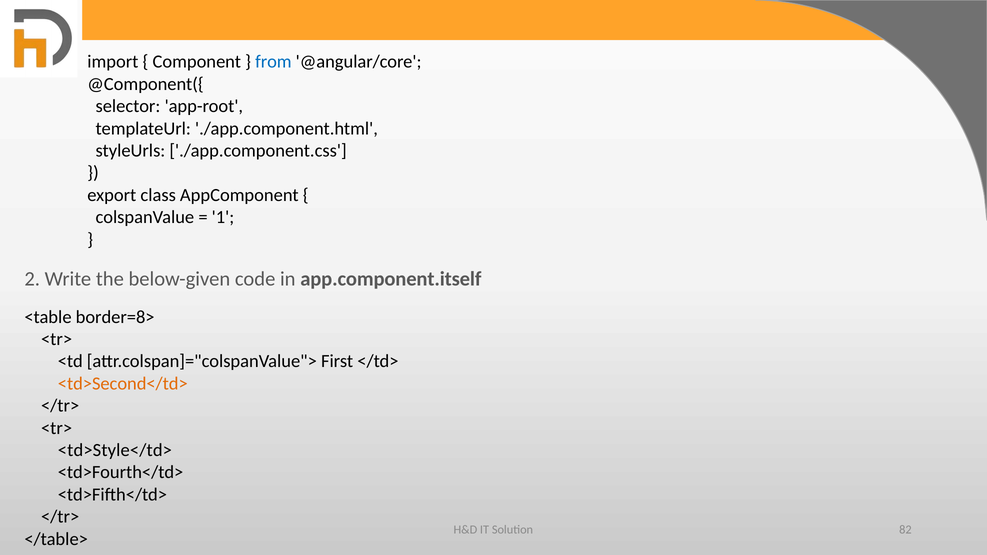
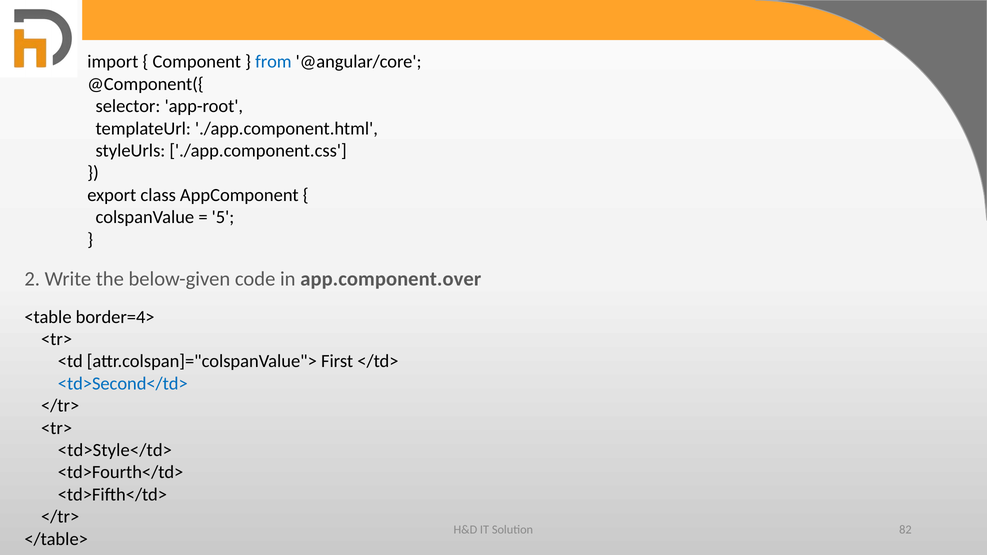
1: 1 -> 5 (223, 217)
app.component.itself: app.component.itself -> app.component.over (391, 279)
border=8>: border=8> -> border=4> (115, 317)
<td>Second</td> colour: orange -> blue (123, 384)
